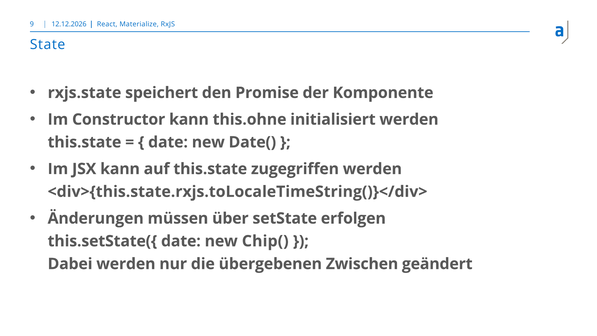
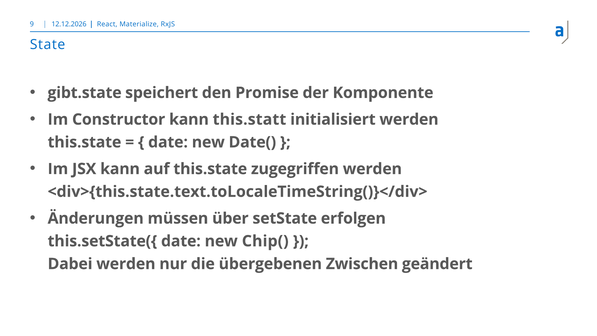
rxjs.state: rxjs.state -> gibt.state (85, 93)
this.ohne: this.ohne -> this.statt (249, 119)
<div>{this.state.rxjs.toLocaleTimeString()}</div>: <div>{this.state.rxjs.toLocaleTimeString()}</div> -> <div>{this.state.text.toLocaleTimeString()}</div> (238, 192)
